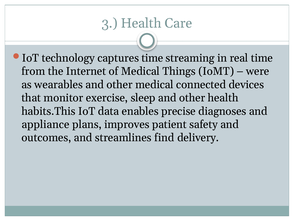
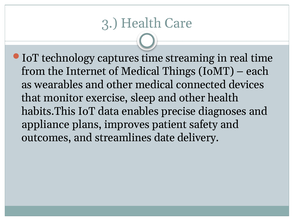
were: were -> each (258, 71)
find: find -> date (164, 137)
